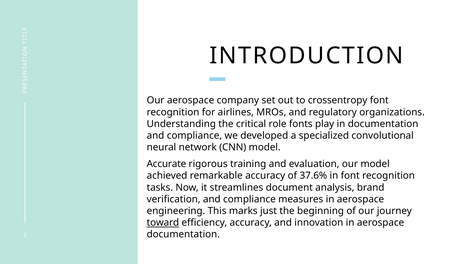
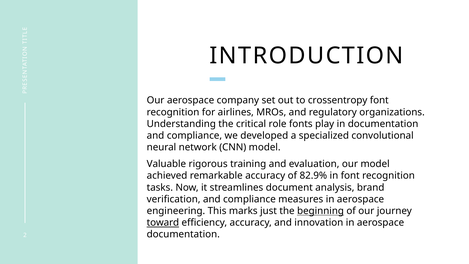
Accurate: Accurate -> Valuable (166, 164)
37.6%: 37.6% -> 82.9% (313, 176)
beginning underline: none -> present (321, 211)
